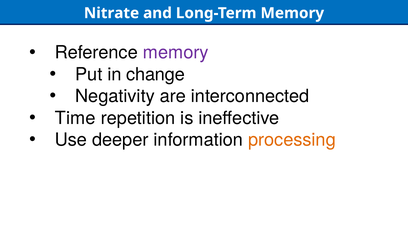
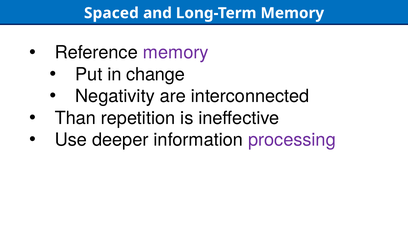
Nitrate: Nitrate -> Spaced (111, 13)
Time: Time -> Than (75, 118)
processing colour: orange -> purple (292, 140)
